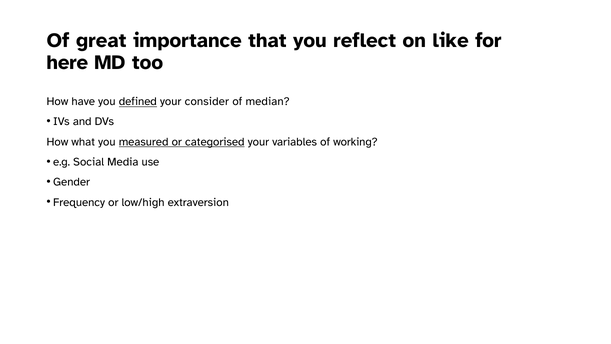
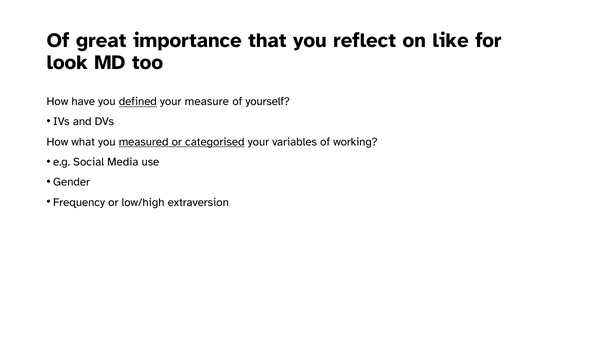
here: here -> look (67, 62)
consider: consider -> measure (207, 101)
median: median -> yourself (268, 101)
